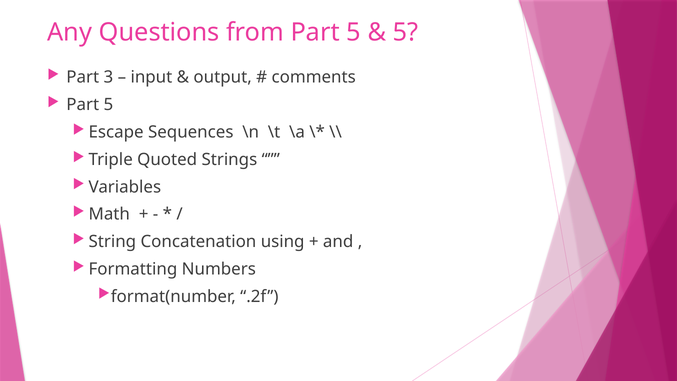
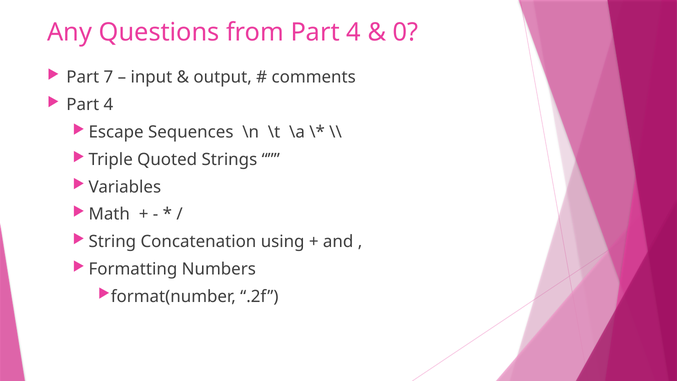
from Part 5: 5 -> 4 (354, 32)
5: 5 -> 0 (406, 32)
3: 3 -> 7 (108, 77)
5: 5 -> 4 (108, 105)
